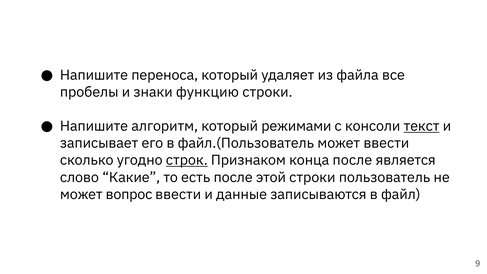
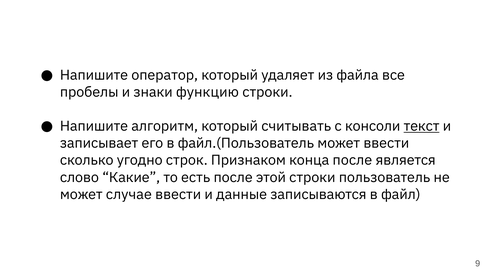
переноса: переноса -> оператор (165, 75)
режимами: режимами -> считывать (296, 126)
строк underline: present -> none (187, 160)
вопрос: вопрос -> случае (129, 194)
